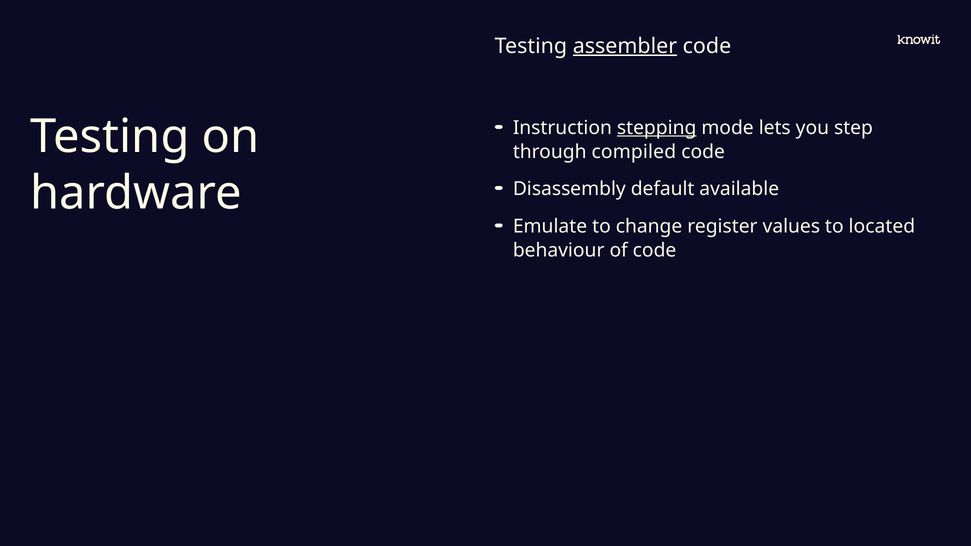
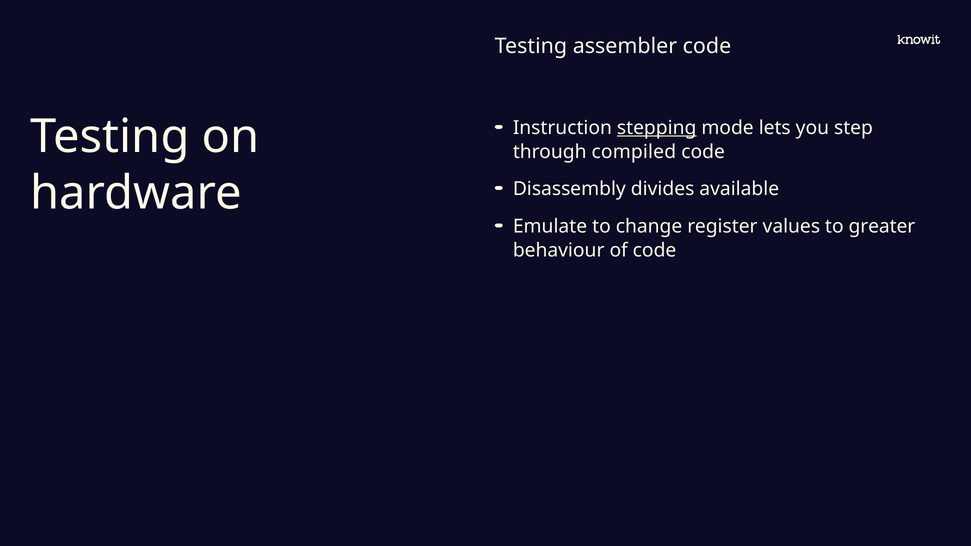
assembler underline: present -> none (625, 46)
default: default -> divides (663, 189)
located: located -> greater (882, 226)
